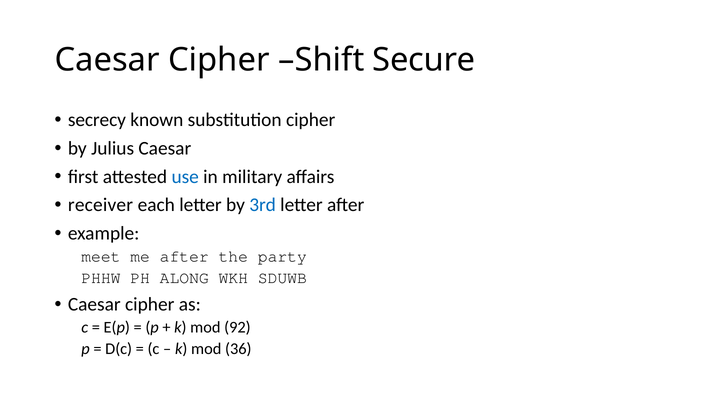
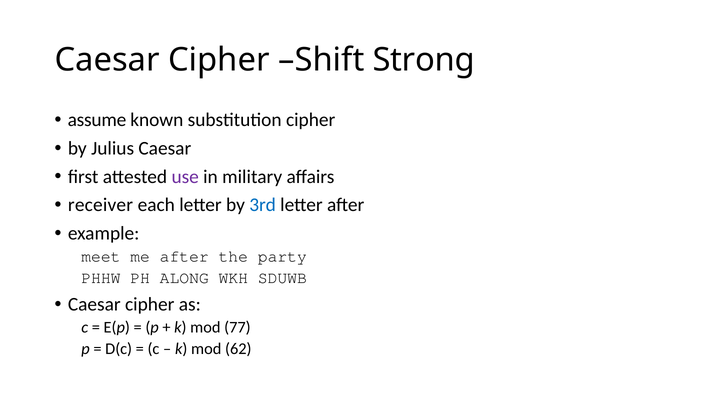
Secure: Secure -> Strong (424, 60)
secrecy: secrecy -> assume (97, 120)
use colour: blue -> purple (185, 177)
92: 92 -> 77 (237, 328)
36: 36 -> 62 (238, 349)
